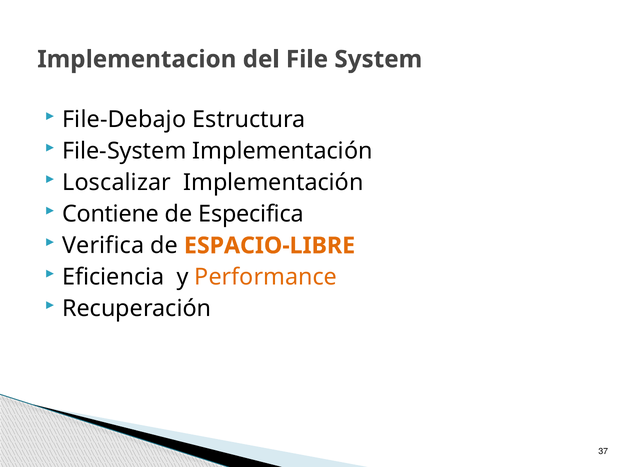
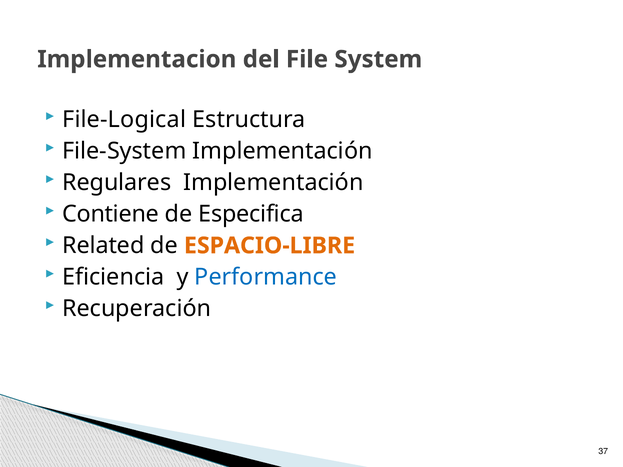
File-Debajo: File-Debajo -> File-Logical (124, 120)
Loscalizar: Loscalizar -> Regulares (117, 183)
Verifica: Verifica -> Related (103, 246)
Performance colour: orange -> blue (266, 277)
